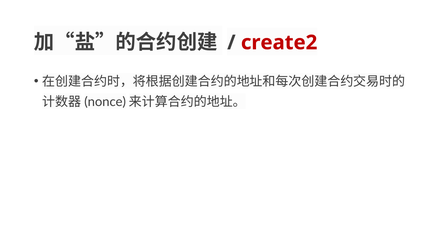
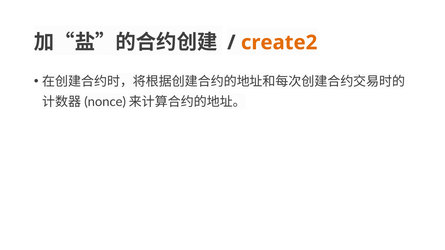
create2 colour: red -> orange (279, 43)
